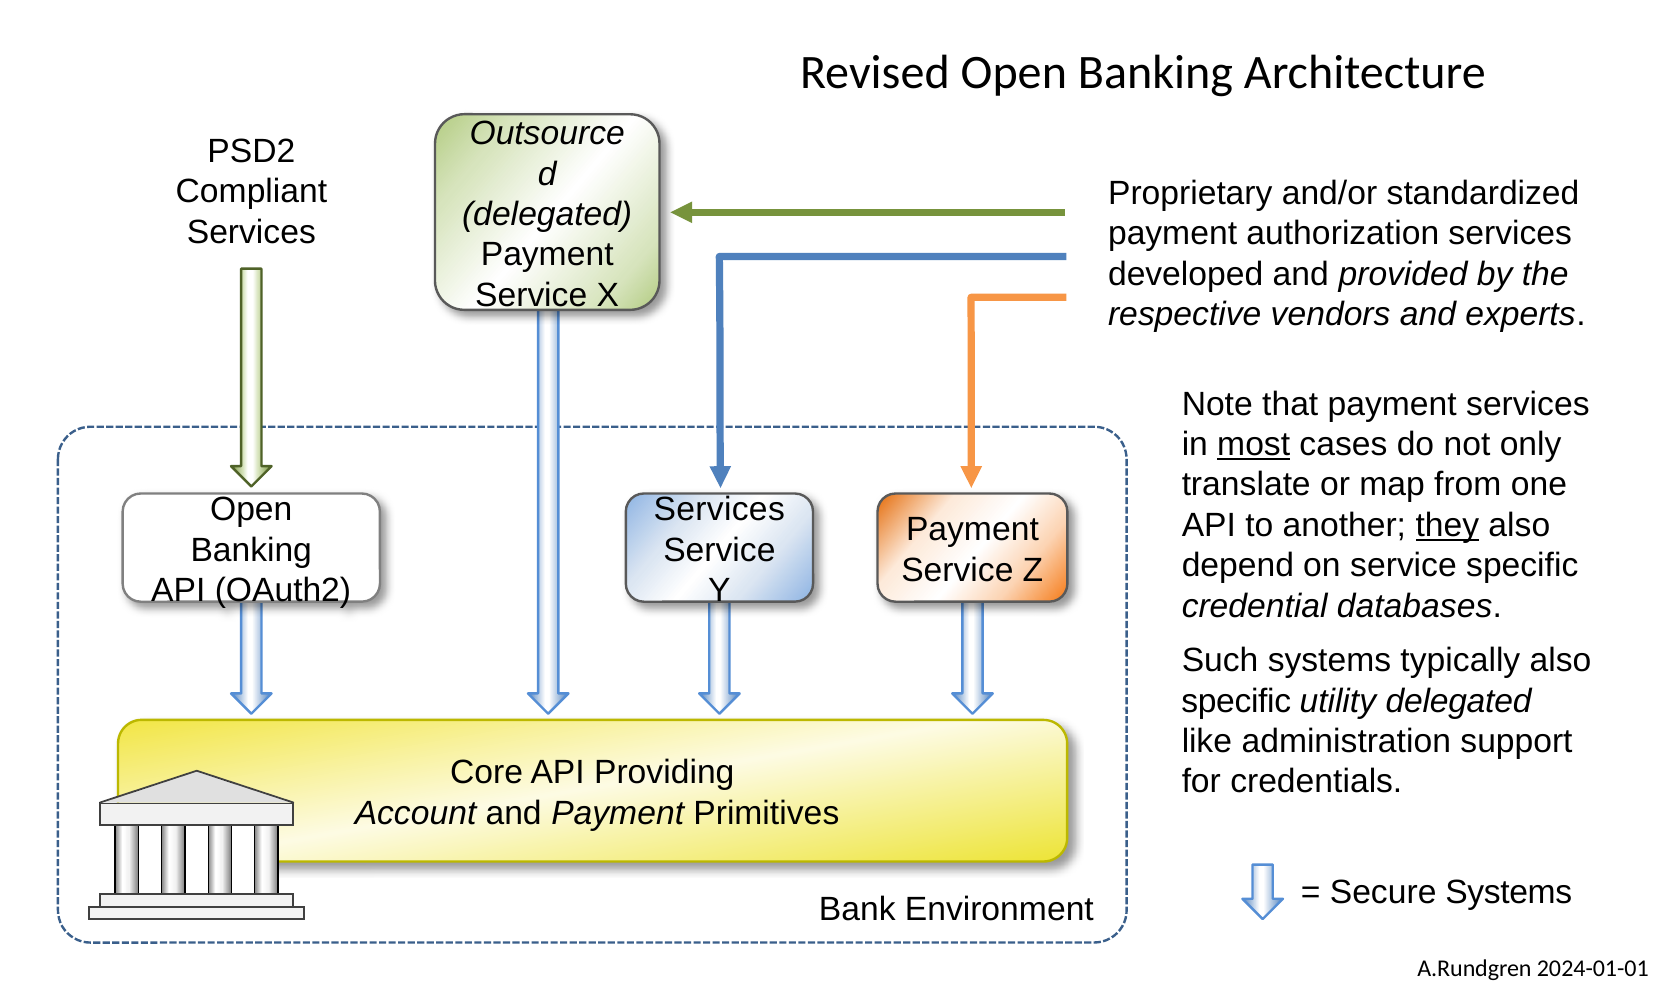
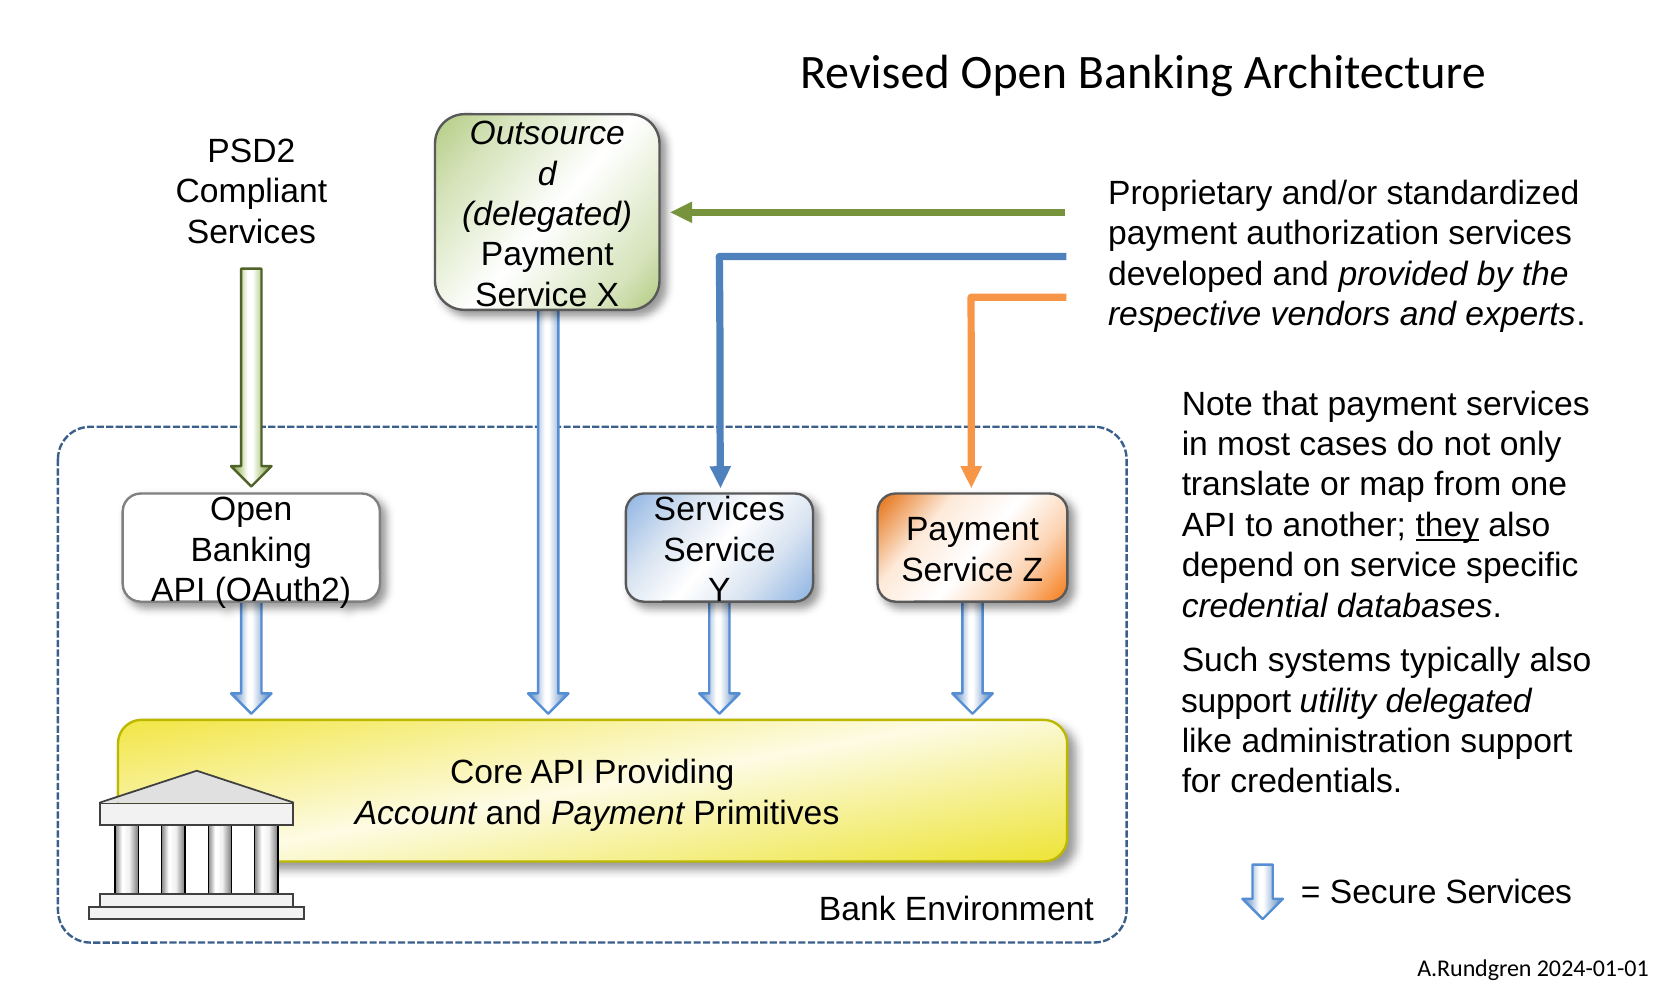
most underline: present -> none (1254, 445)
specific: specific -> support (1236, 701)
Secure Systems: Systems -> Services (1509, 893)
